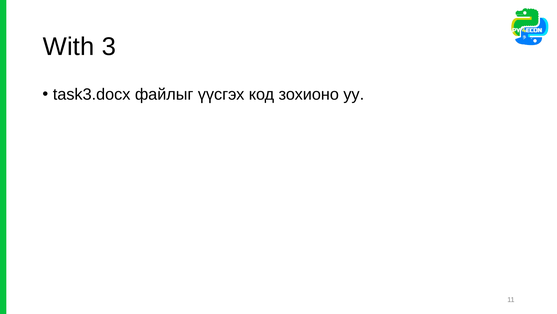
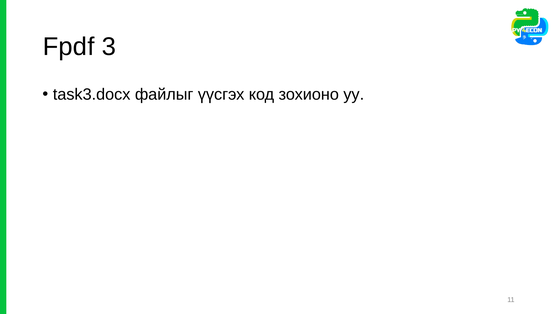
With: With -> Fpdf (69, 47)
